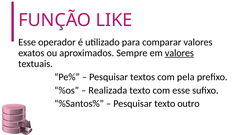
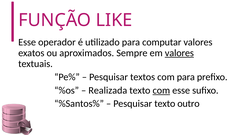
comparar: comparar -> computar (162, 42)
com pela: pela -> para (186, 77)
com underline: none -> present (161, 90)
